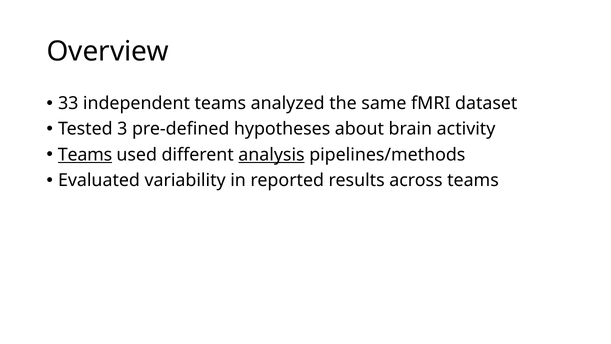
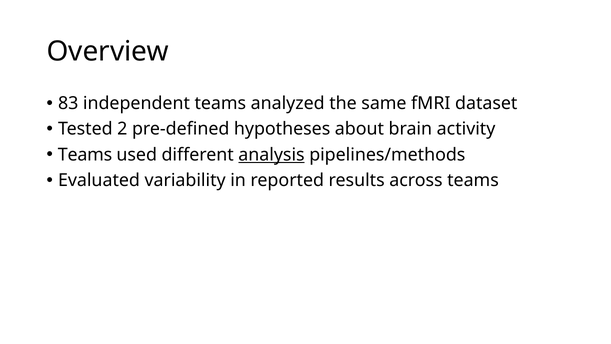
33: 33 -> 83 (68, 103)
3: 3 -> 2 (122, 129)
Teams underline: present -> none (85, 155)
